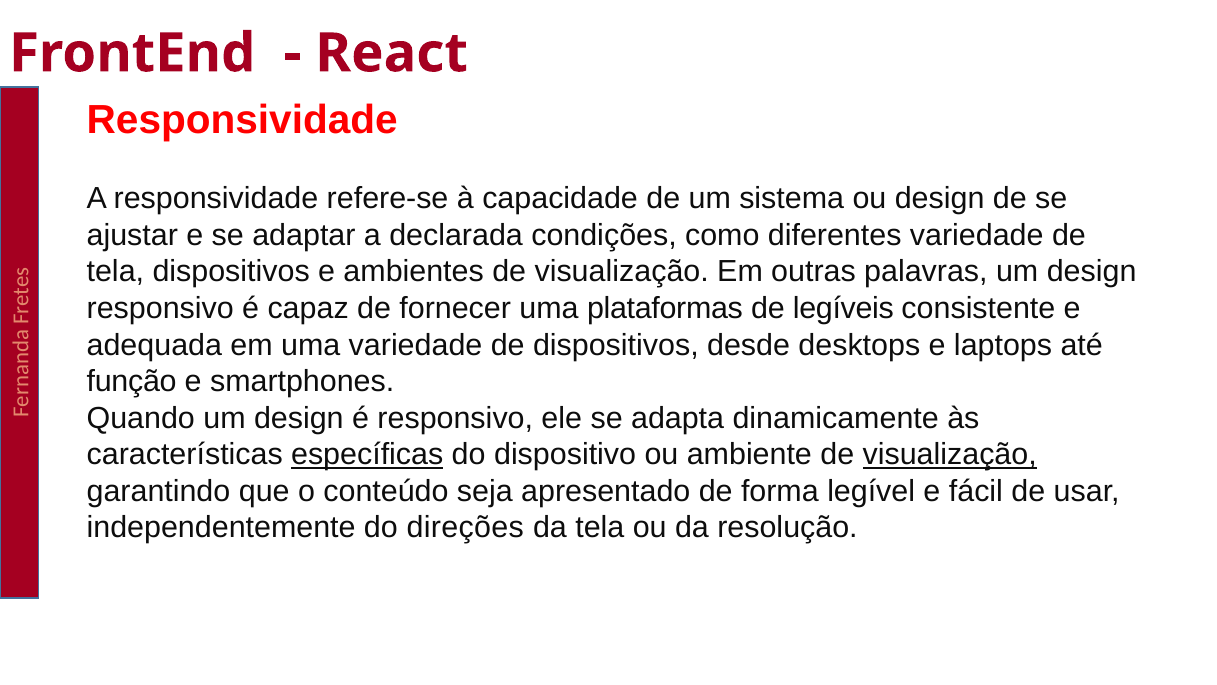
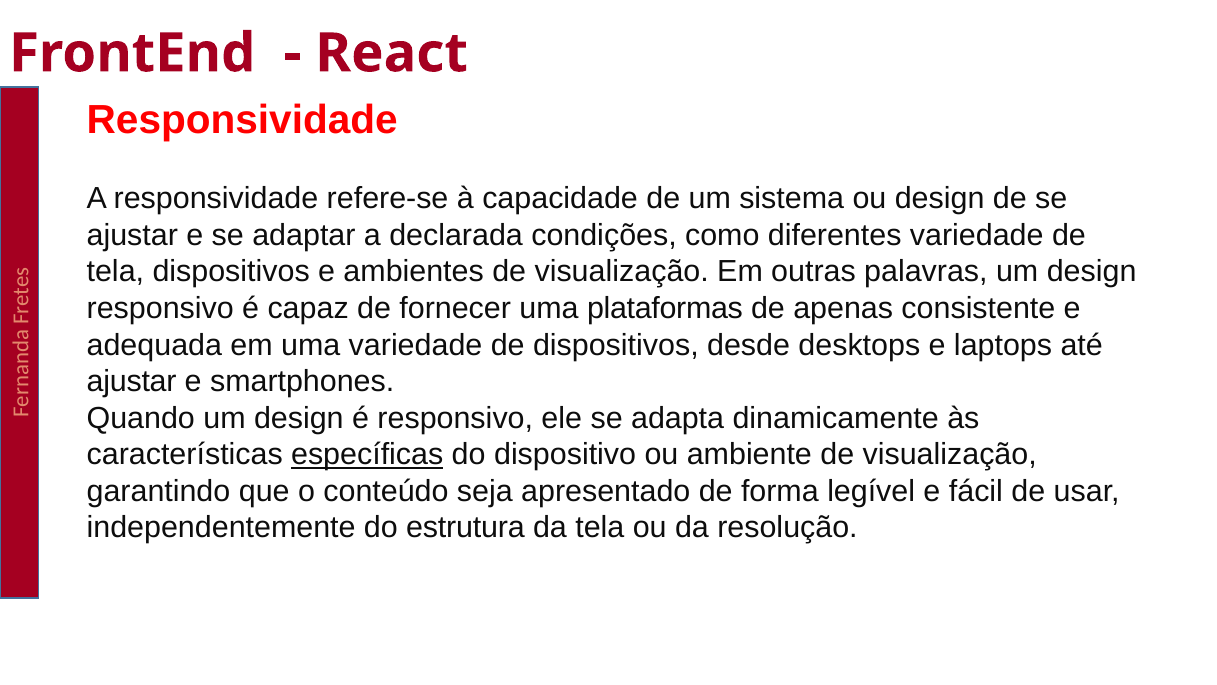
legíveis: legíveis -> apenas (843, 308)
função: função -> ajustar (132, 381)
visualização underline: present -> none (950, 454)
direções: direções -> estrutura (466, 527)
